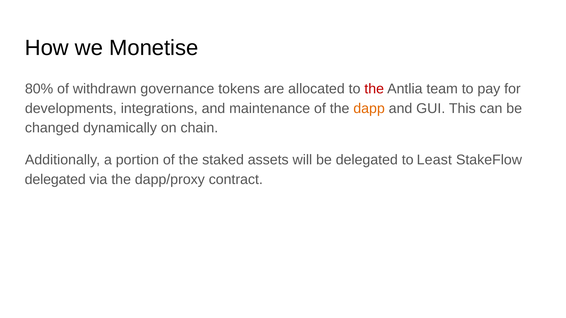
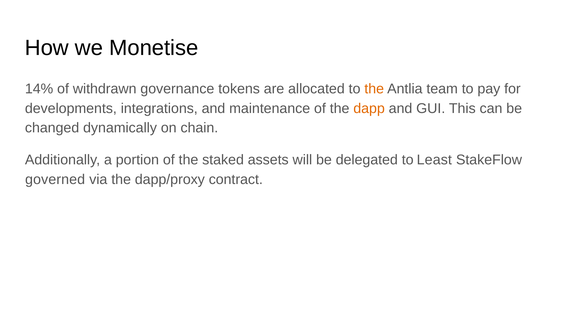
80%: 80% -> 14% (39, 89)
the colour: red -> orange (374, 89)
delegated: delegated -> governed (55, 180)
